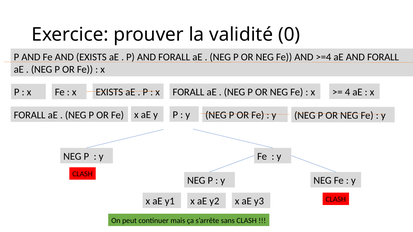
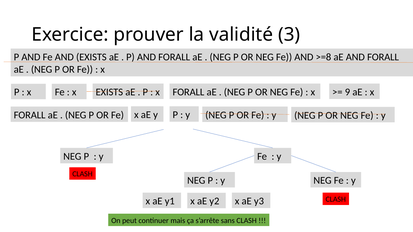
0: 0 -> 3 (289, 35)
>=4: >=4 -> >=8 (323, 57)
4: 4 -> 9 (347, 92)
